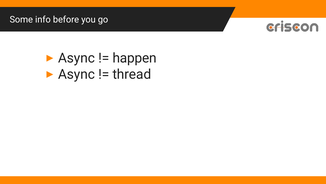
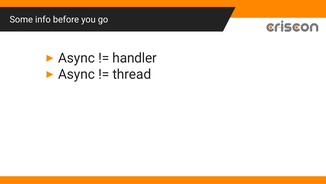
happen: happen -> handler (135, 58)
